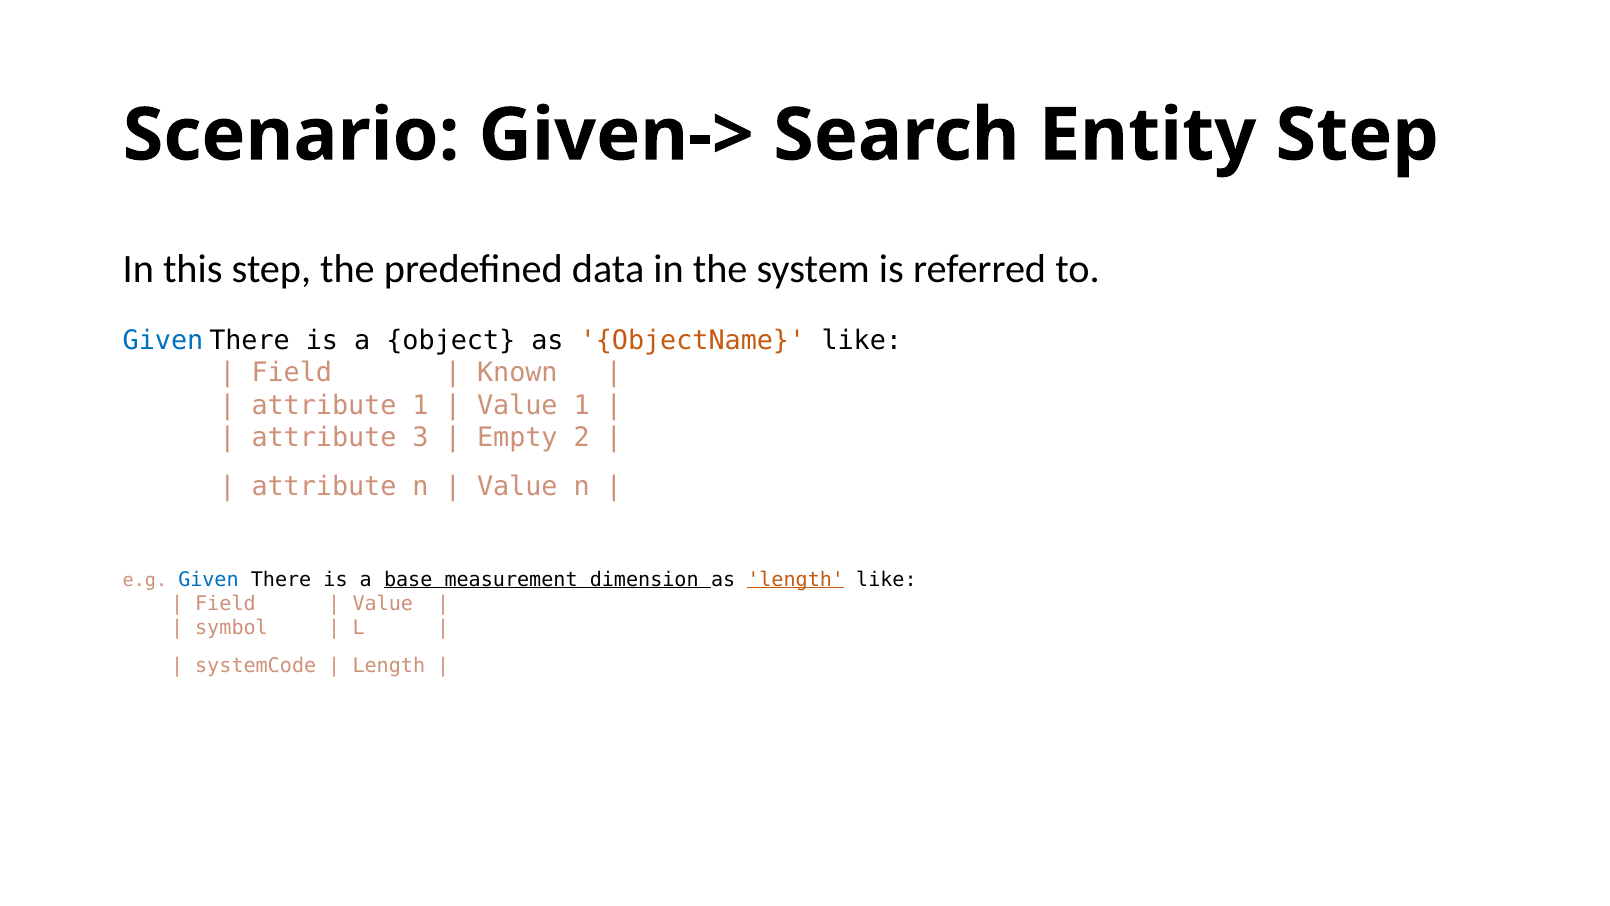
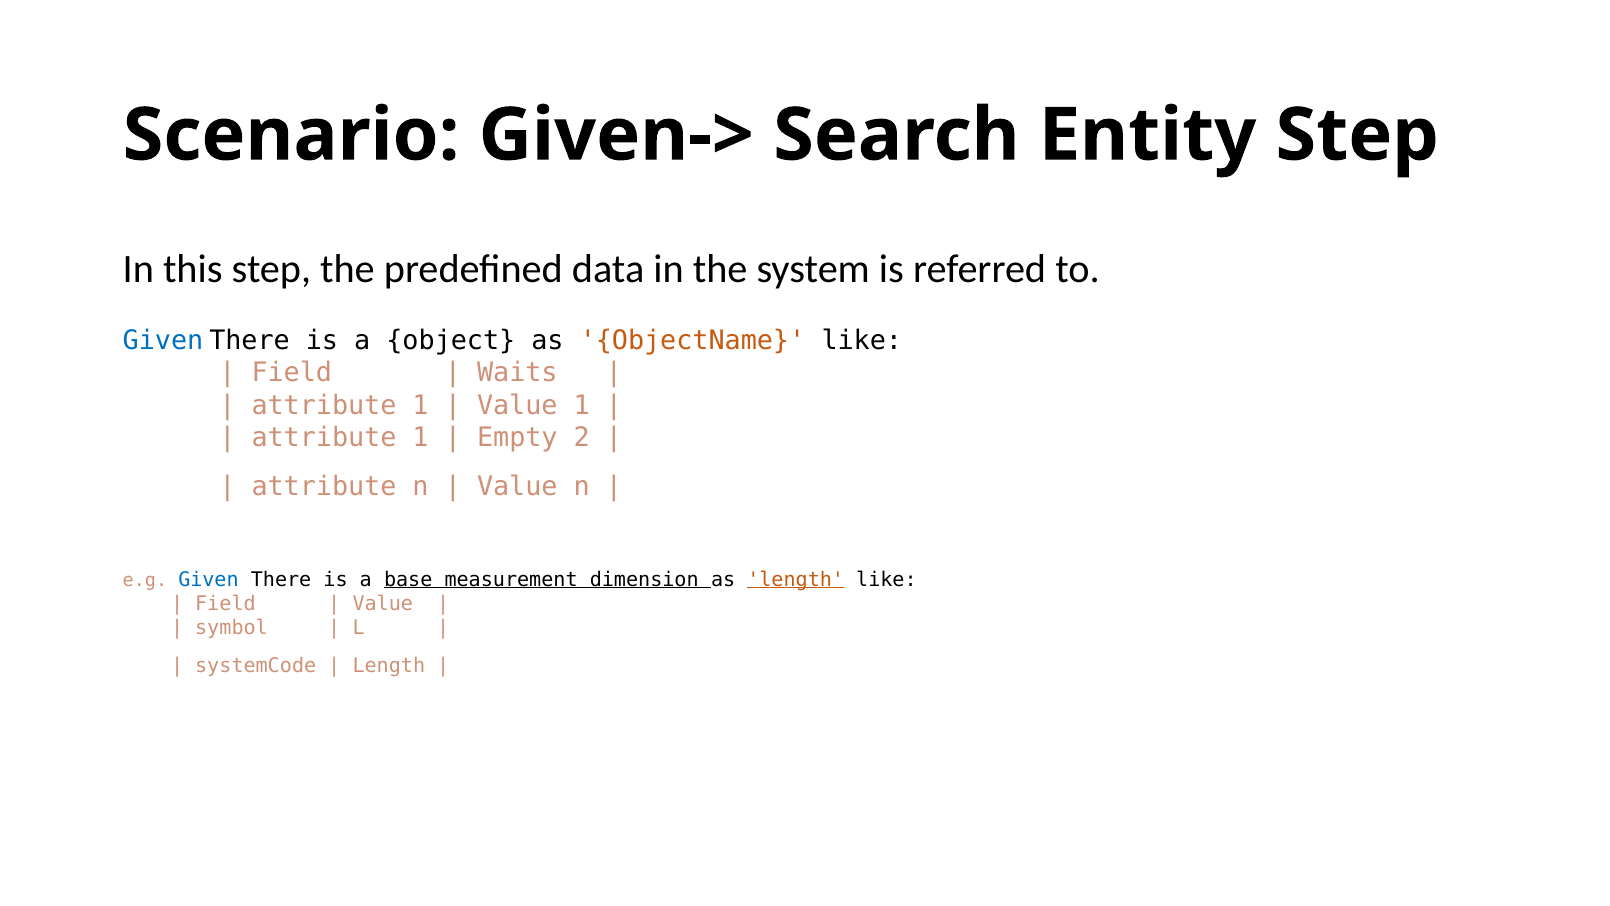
Known: Known -> Waits (517, 373)
3: 3 -> 1 (421, 437)
